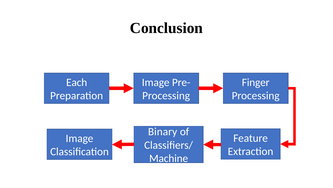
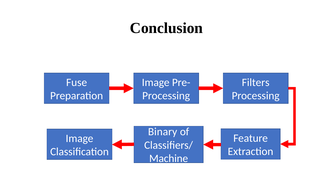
Each: Each -> Fuse (77, 82)
Finger: Finger -> Filters (256, 82)
